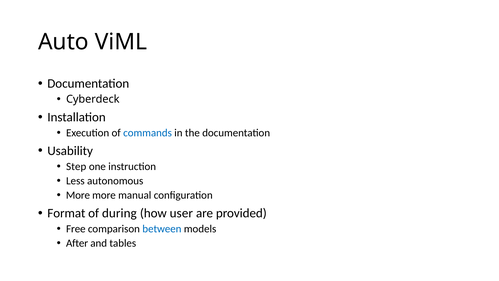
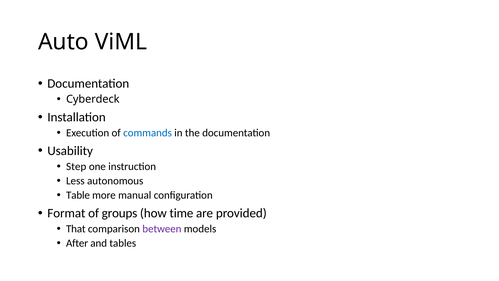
More: More -> Table (78, 195)
during: during -> groups (120, 213)
user: user -> time (181, 213)
Free: Free -> That (76, 229)
between colour: blue -> purple (162, 229)
